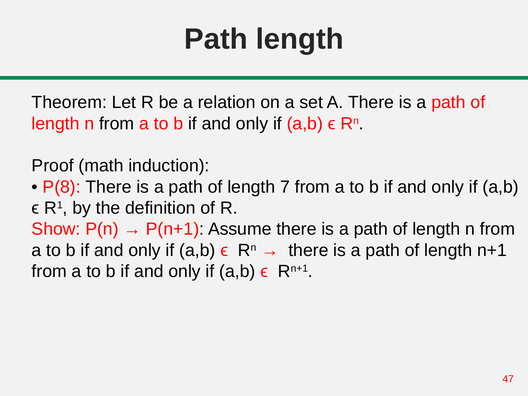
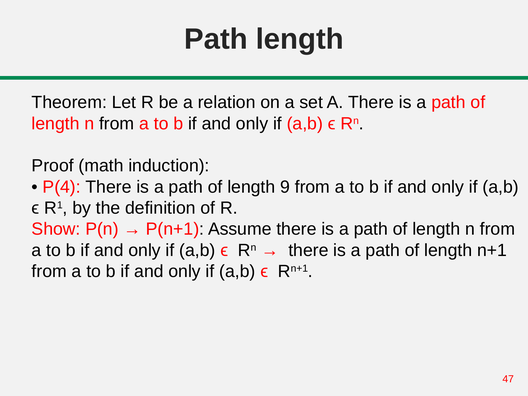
P(8: P(8 -> P(4 (62, 187)
7: 7 -> 9 (285, 187)
